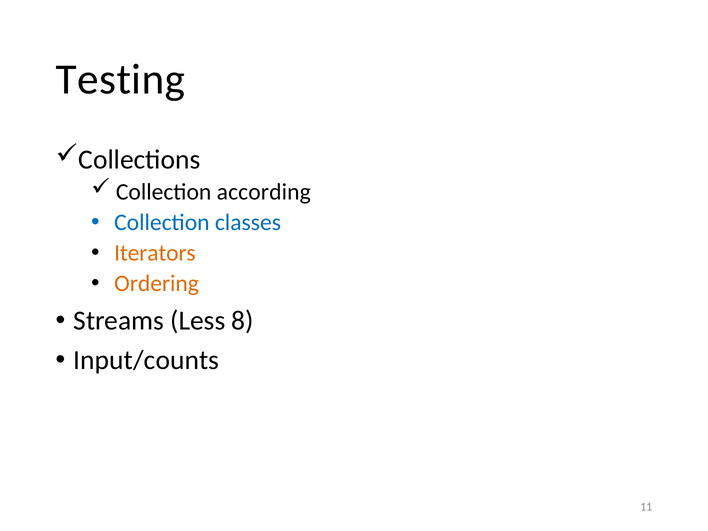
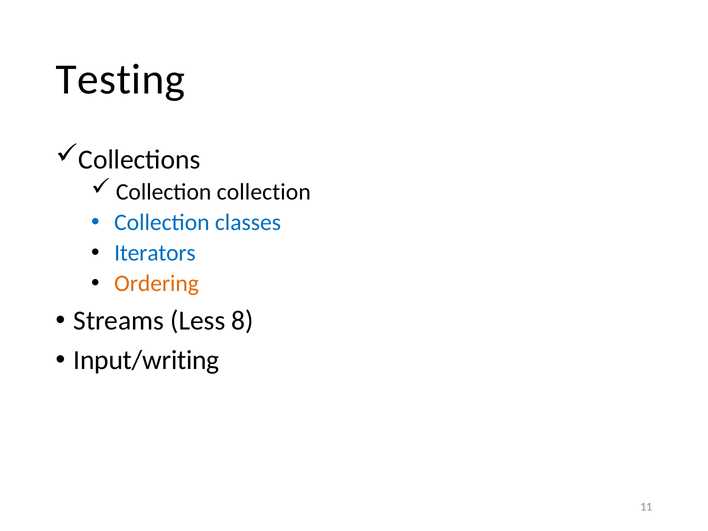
Collection according: according -> collection (264, 192)
Iterators colour: orange -> blue (155, 253)
Input/counts: Input/counts -> Input/writing (146, 360)
